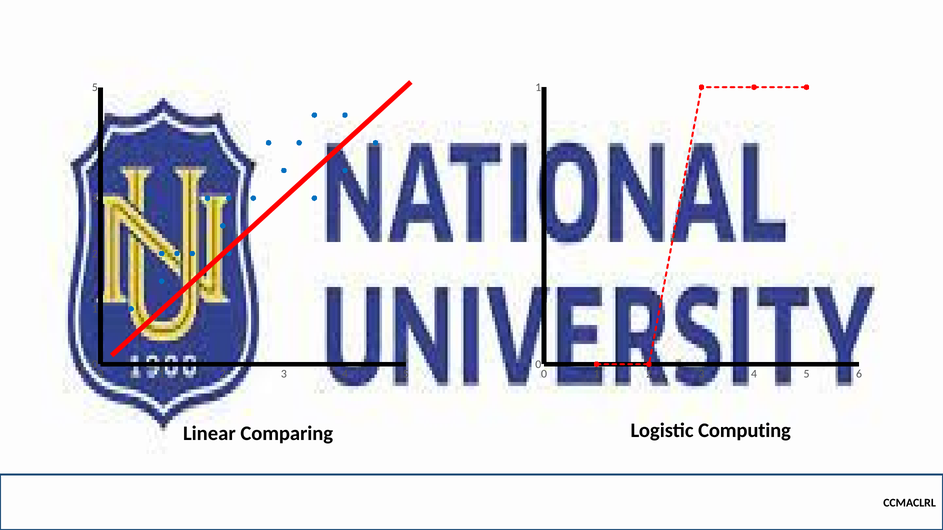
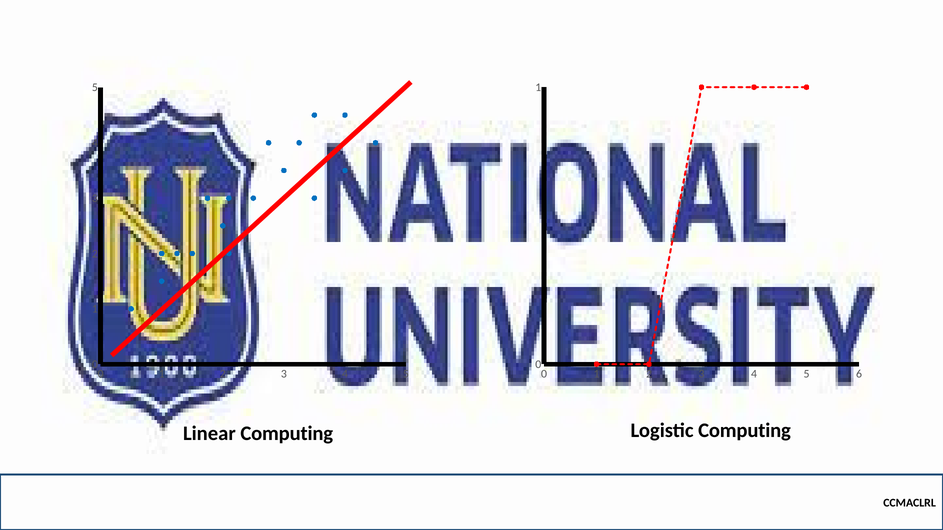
Linear Comparing: Comparing -> Computing (287, 434)
